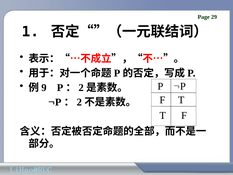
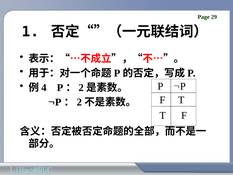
9: 9 -> 4 (44, 88)
